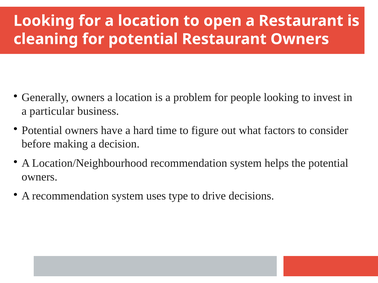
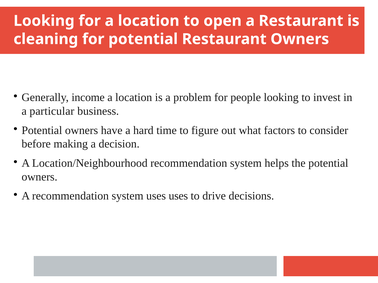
Generally owners: owners -> income (88, 98)
uses type: type -> uses (178, 196)
